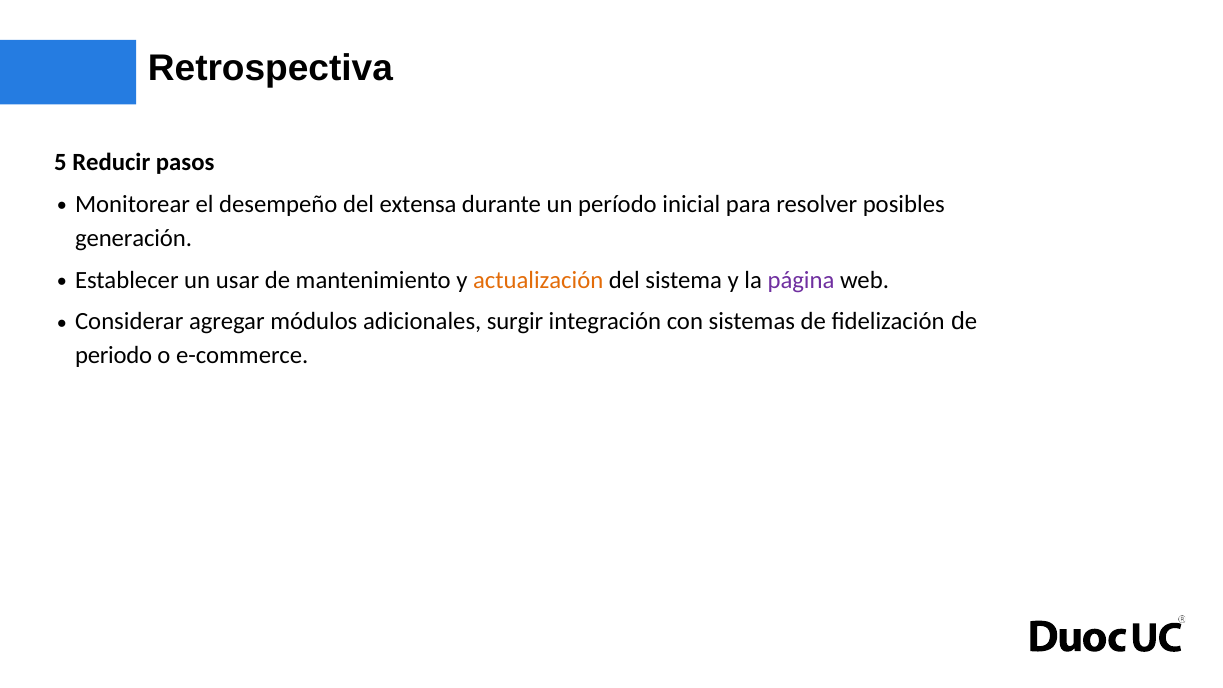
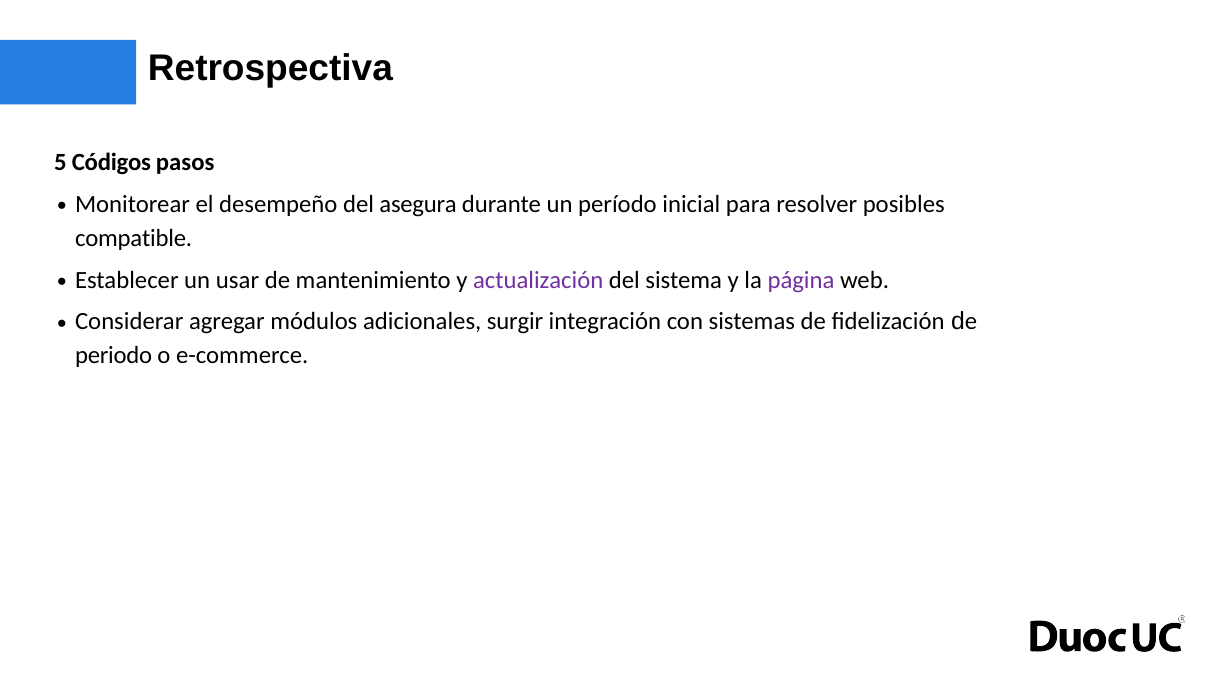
Reducir: Reducir -> Códigos (111, 162)
extensa: extensa -> asegura (418, 204)
generación: generación -> compatible (134, 238)
actualización colour: orange -> purple (538, 280)
